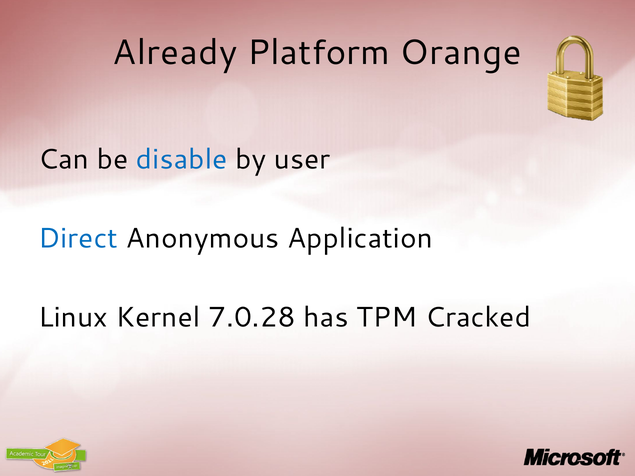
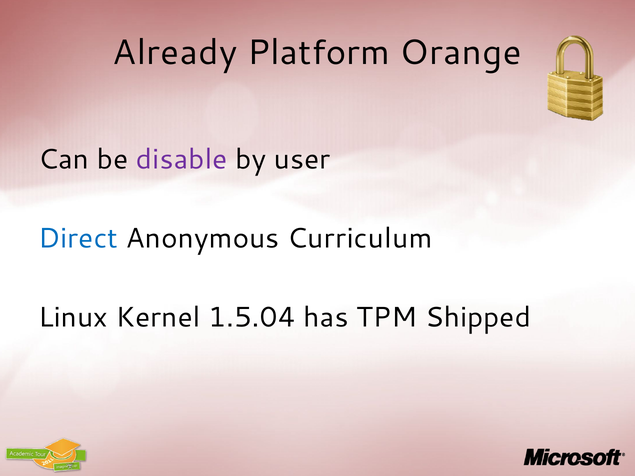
disable colour: blue -> purple (182, 160)
Application: Application -> Curriculum (360, 239)
7.0.28: 7.0.28 -> 1.5.04 (252, 318)
Cracked: Cracked -> Shipped (478, 318)
